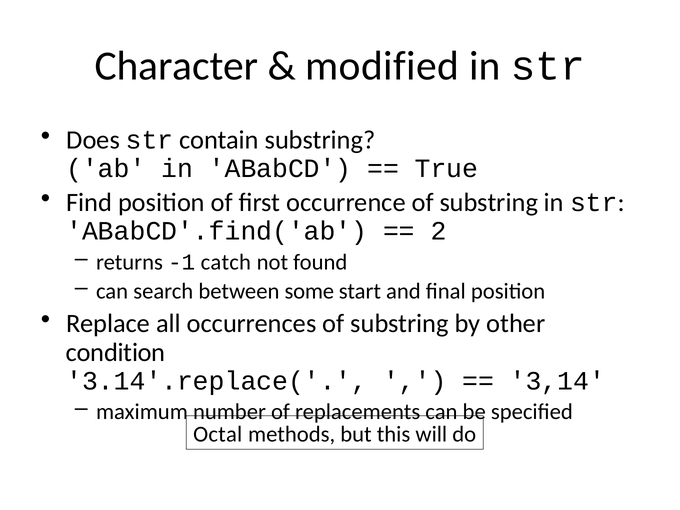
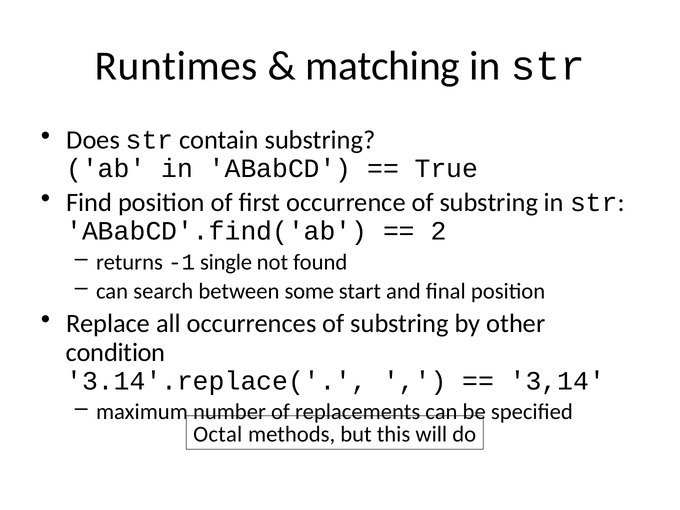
Character: Character -> Runtimes (176, 66)
modified: modified -> matching (383, 66)
catch: catch -> single (226, 262)
